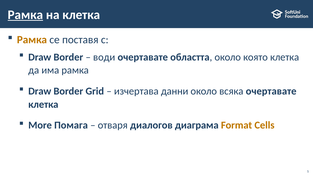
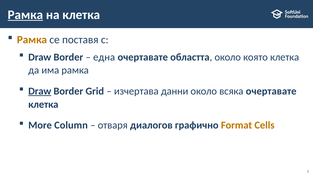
води: води -> една (104, 57)
Draw underline: none -> present (40, 91)
Помага: Помага -> Column (71, 125)
диаграма: диаграма -> графично (197, 125)
